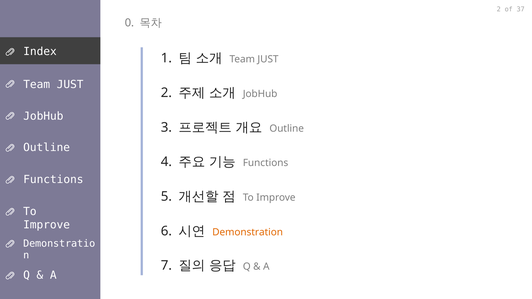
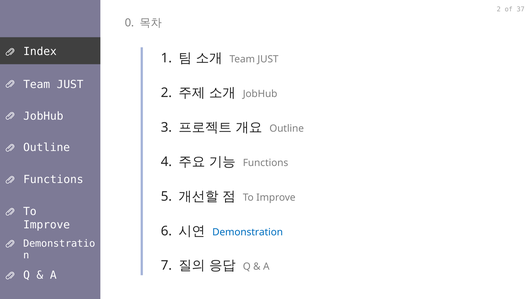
Demonstration colour: orange -> blue (248, 232)
